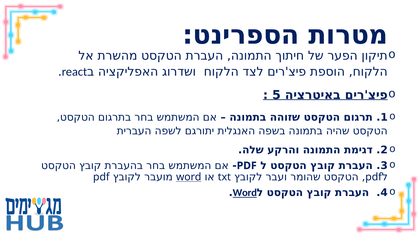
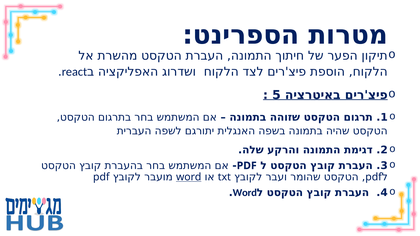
Word underline: present -> none (245, 193)
